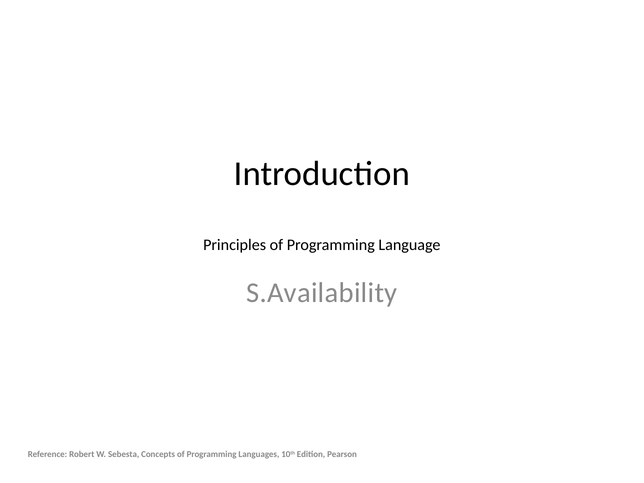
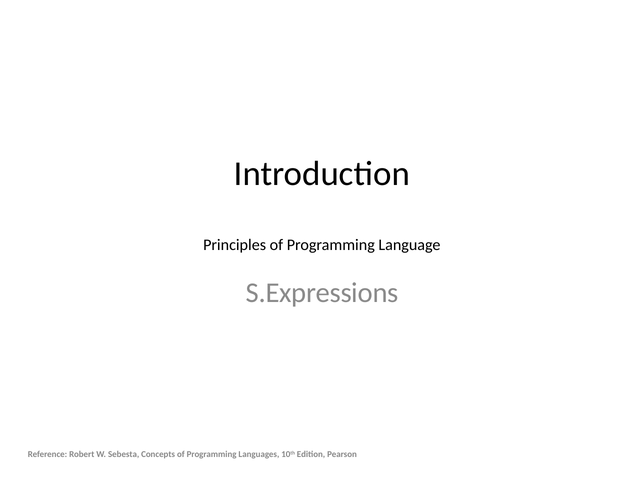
S.Availability: S.Availability -> S.Expressions (322, 293)
